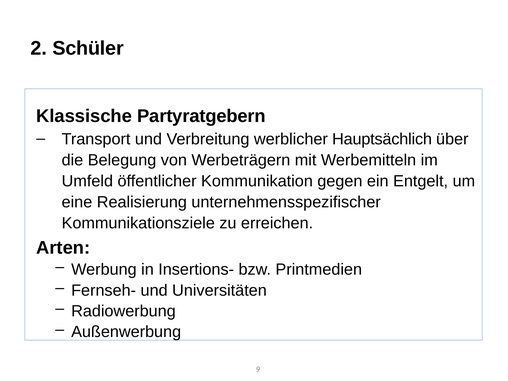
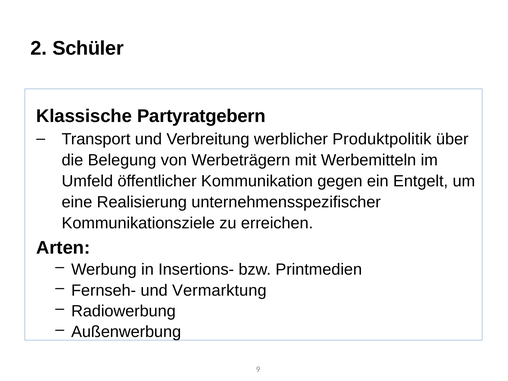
Hauptsächlich: Hauptsächlich -> Produktpolitik (382, 139)
Universitäten: Universitäten -> Vermarktung (219, 290)
